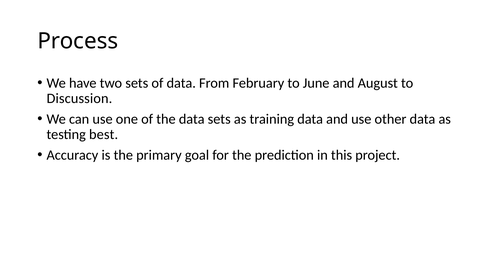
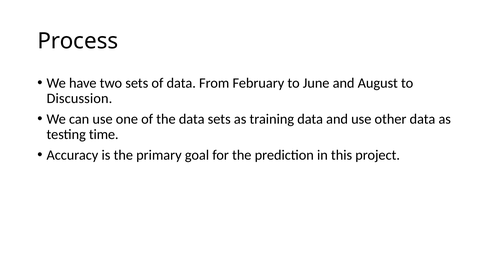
best: best -> time (104, 134)
